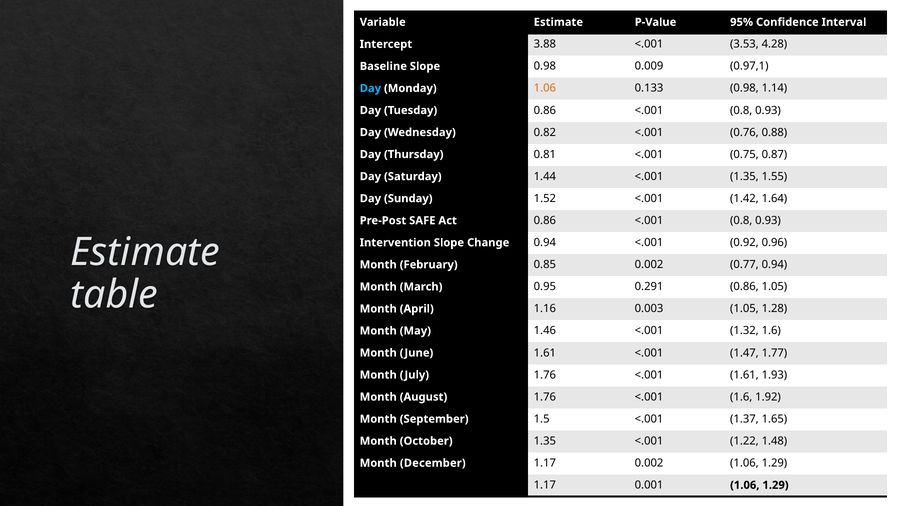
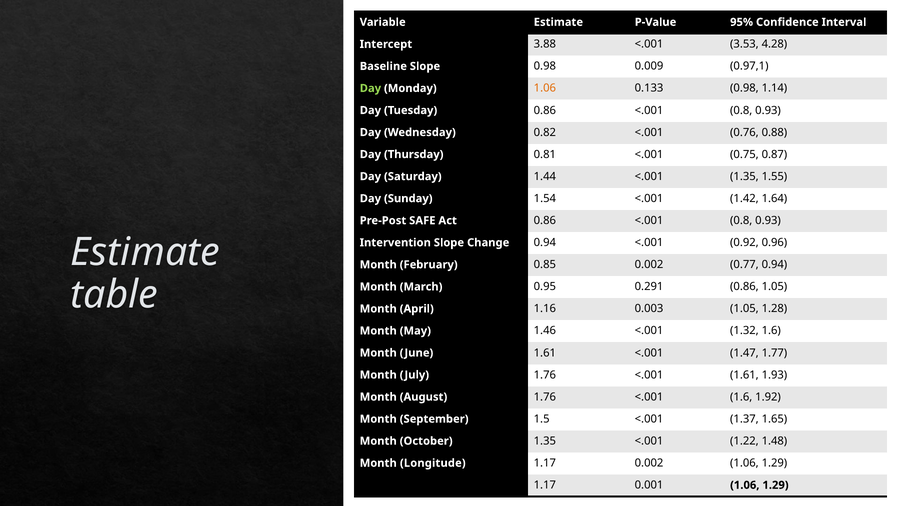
Day colour: light blue -> light green (370, 88)
1.52: 1.52 -> 1.54 (545, 198)
December: December -> Longitude (433, 463)
